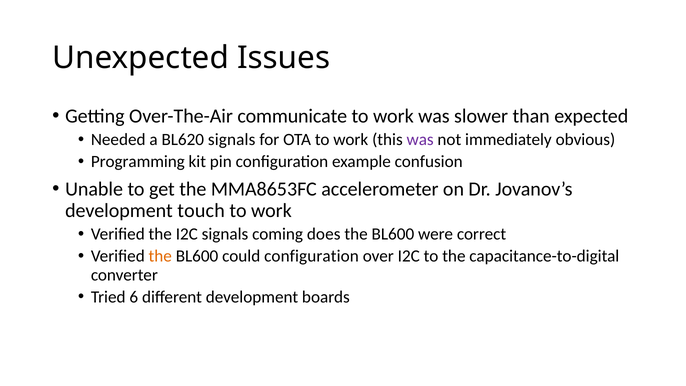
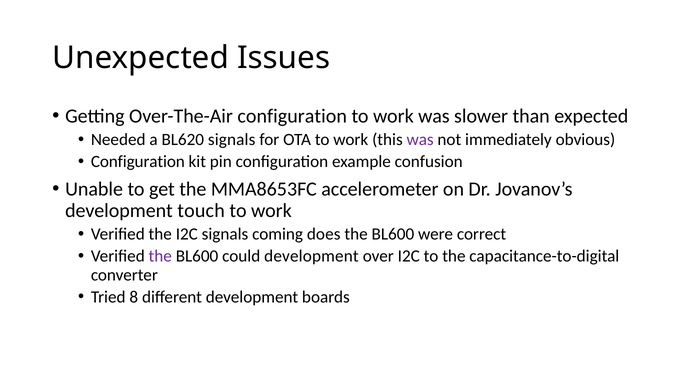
Over-The-Air communicate: communicate -> configuration (292, 116)
Programming: Programming -> Configuration (138, 162)
the colour: orange -> purple (160, 256)
could configuration: configuration -> development (311, 256)
6: 6 -> 8 (134, 297)
